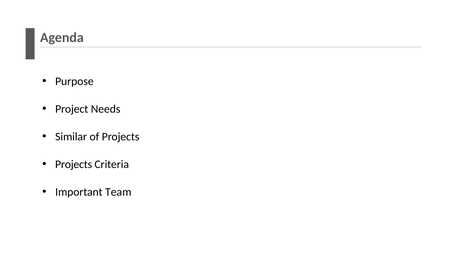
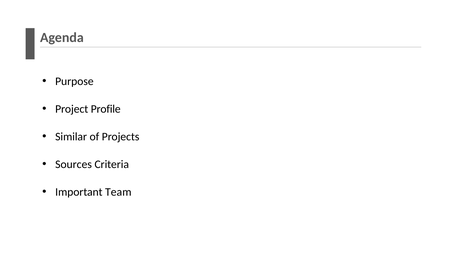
Needs: Needs -> Profile (106, 109)
Projects: Projects -> Sources (74, 164)
